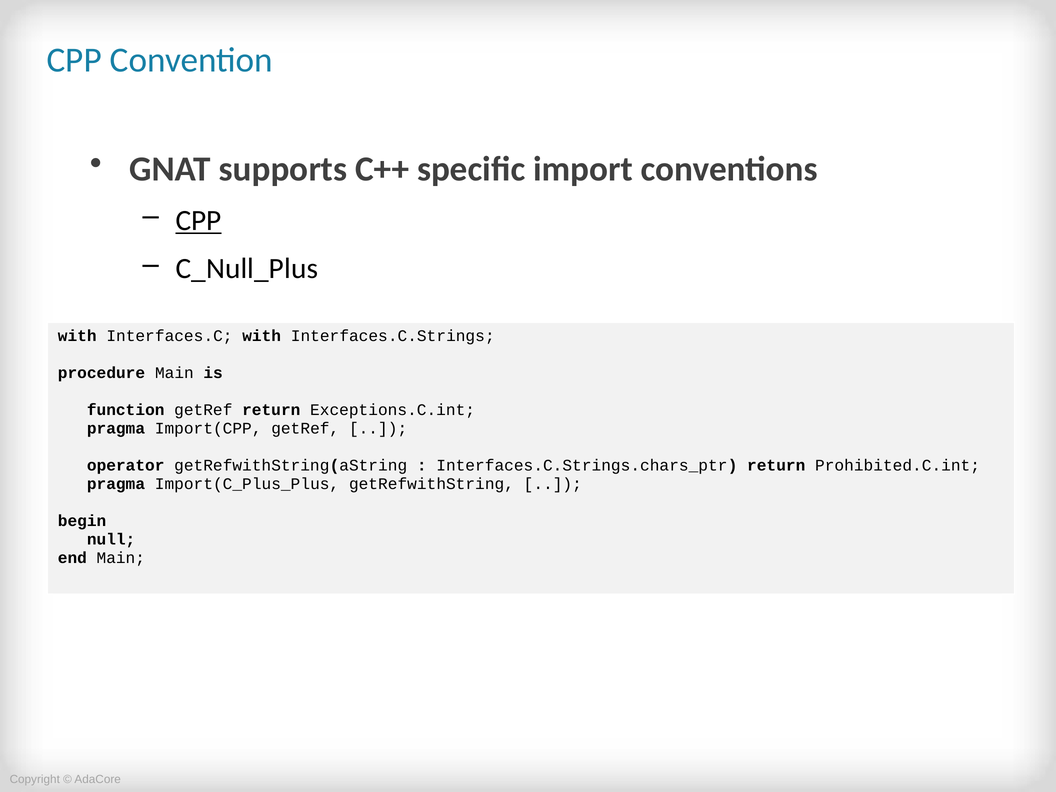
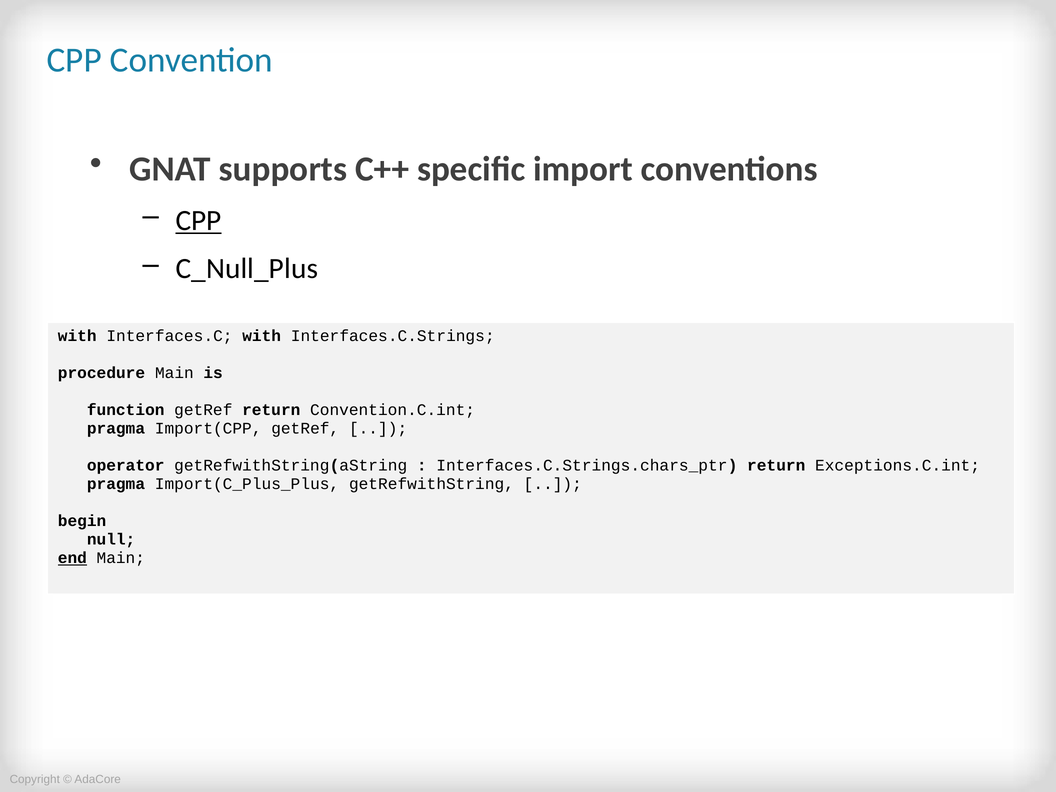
Exceptions.C.int: Exceptions.C.int -> Convention.C.int (393, 410)
Prohibited.C.int: Prohibited.C.int -> Exceptions.C.int (898, 465)
end underline: none -> present (72, 558)
